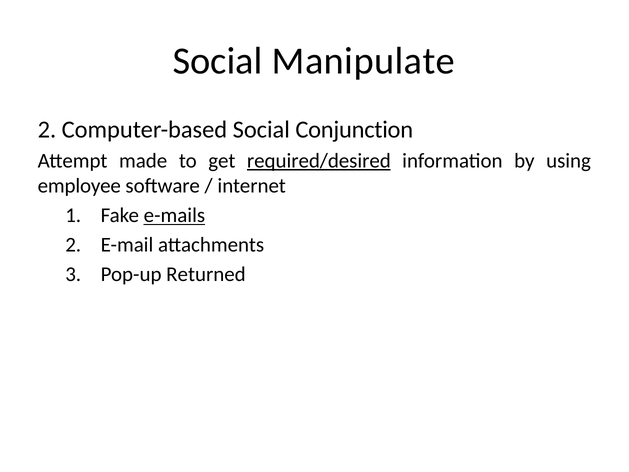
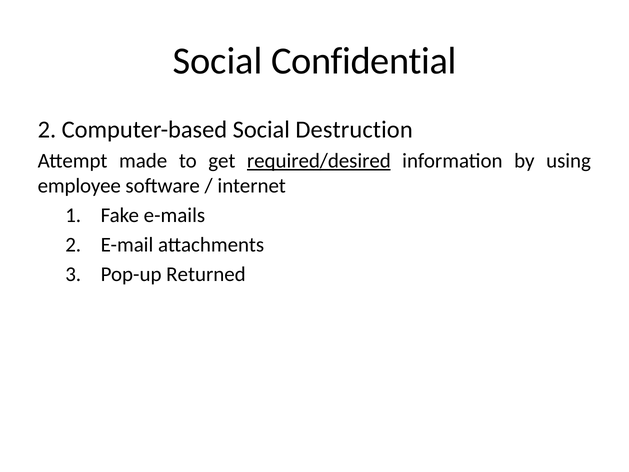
Manipulate: Manipulate -> Confidential (364, 61)
Conjunction: Conjunction -> Destruction (354, 130)
e-mails underline: present -> none (174, 215)
